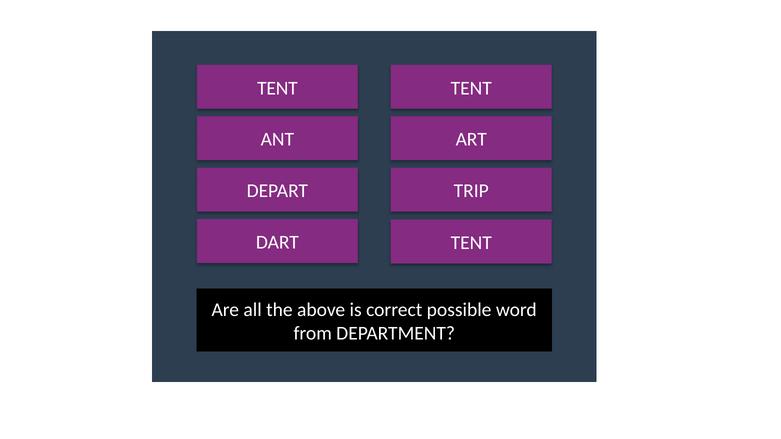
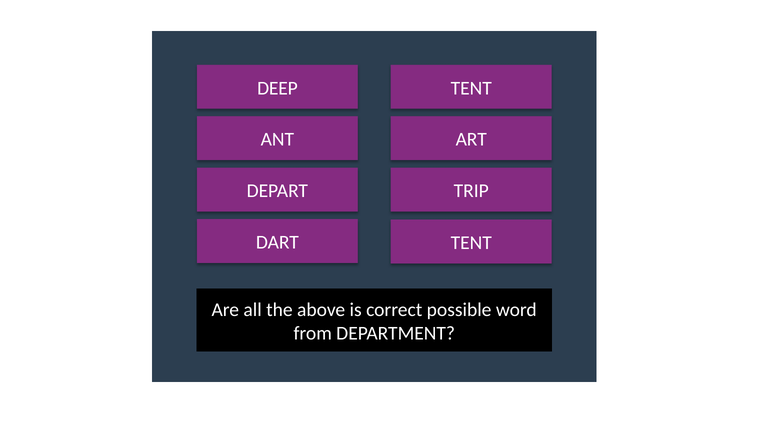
TENT: TENT -> DEEP (277, 88)
